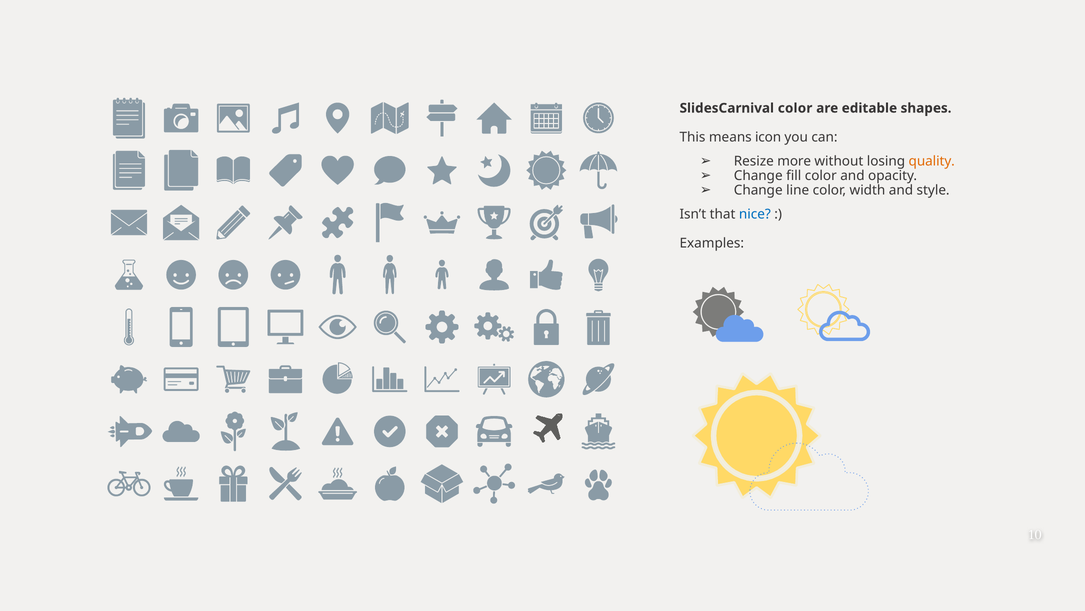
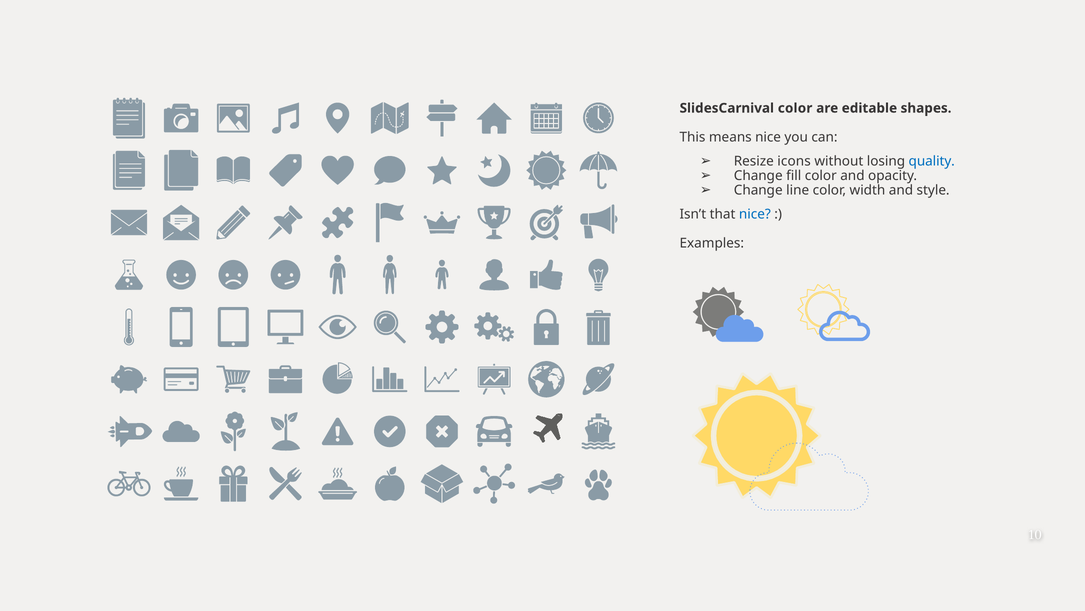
means icon: icon -> nice (768, 137)
more: more -> icons (794, 161)
quality colour: orange -> blue (932, 161)
